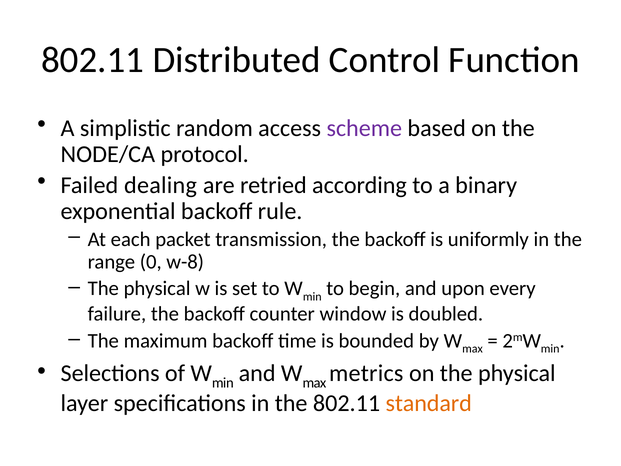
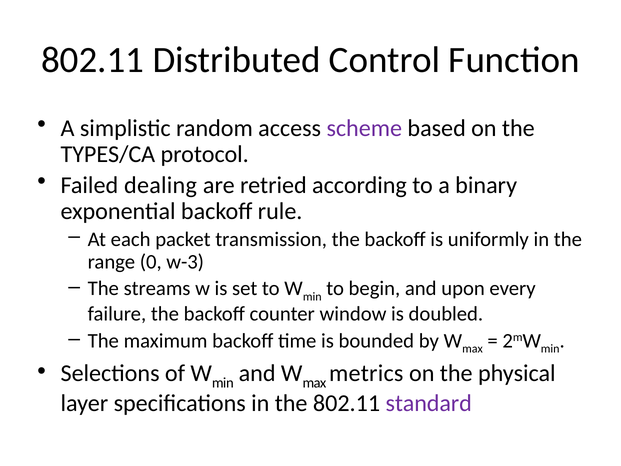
NODE/CA: NODE/CA -> TYPES/CA (108, 154)
w-8: w-8 -> w-3 (185, 262)
physical: physical -> streams (157, 288)
standard colour: orange -> purple (429, 403)
